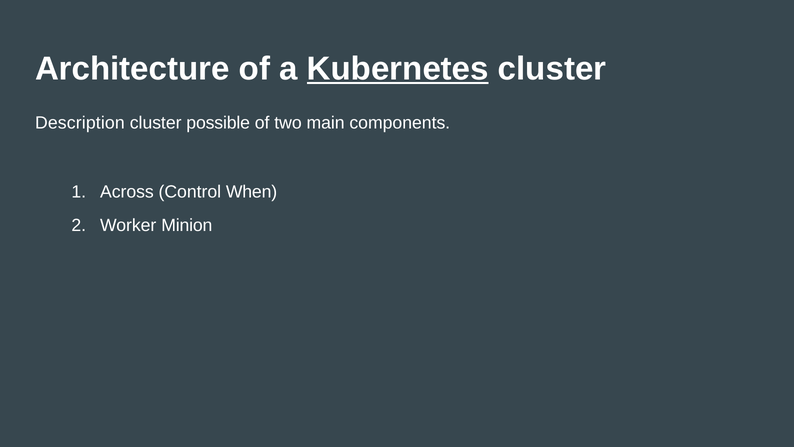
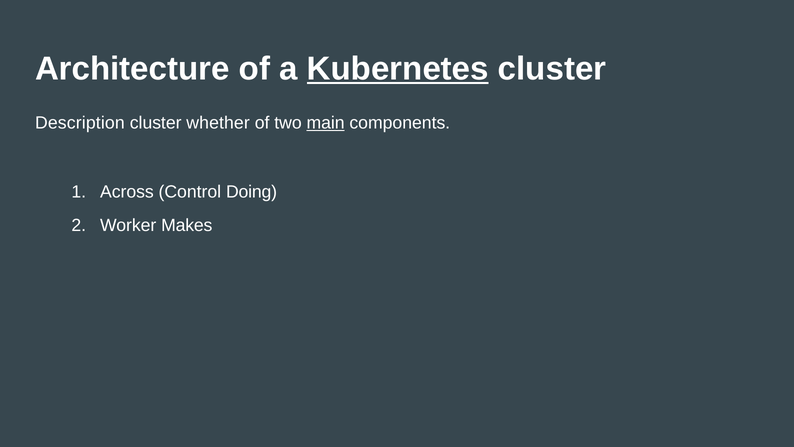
possible: possible -> whether (218, 123)
main underline: none -> present (326, 123)
When: When -> Doing (252, 192)
Minion: Minion -> Makes (187, 225)
